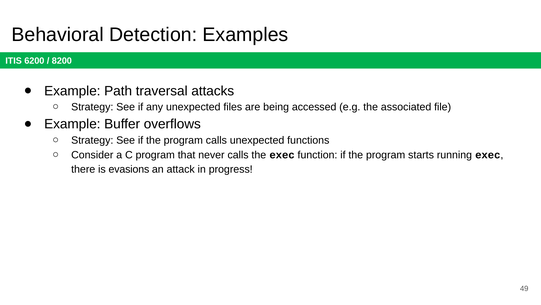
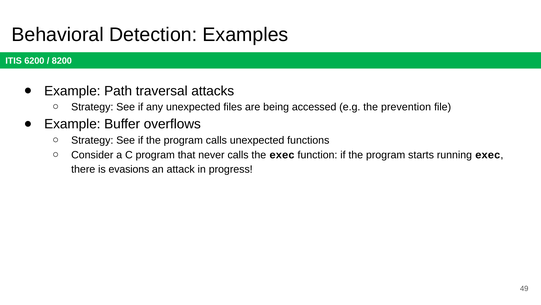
associated: associated -> prevention (406, 107)
